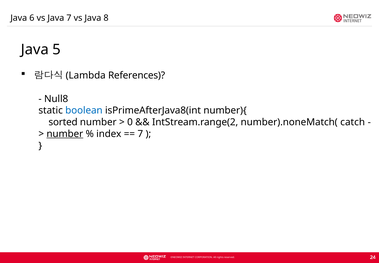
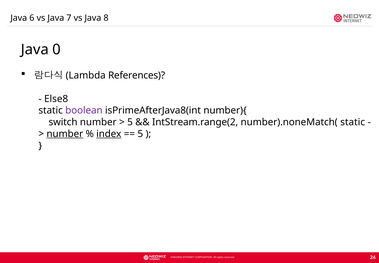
5: 5 -> 0 (57, 49)
Null8: Null8 -> Else8 (56, 99)
boolean colour: blue -> purple (84, 110)
sorted: sorted -> switch (63, 122)
0: 0 -> 5 (130, 122)
number).noneMatch( catch: catch -> static (353, 122)
index underline: none -> present (109, 134)
7: 7 -> 5 (140, 134)
